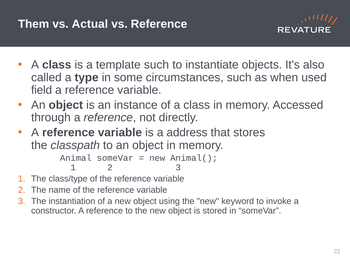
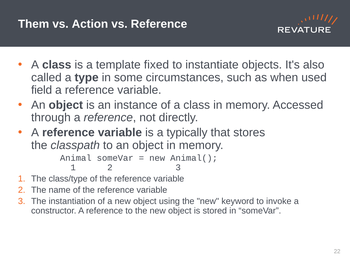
Actual: Actual -> Action (90, 24)
template such: such -> fixed (156, 65)
address: address -> typically (187, 132)
